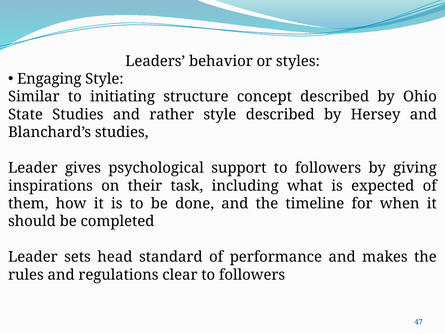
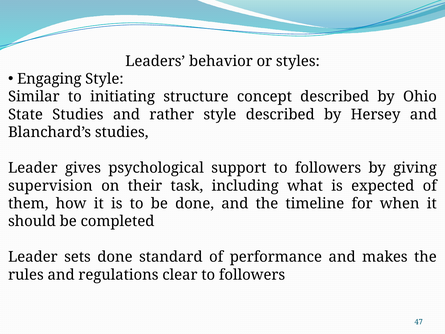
inspirations: inspirations -> supervision (50, 186)
sets head: head -> done (115, 257)
